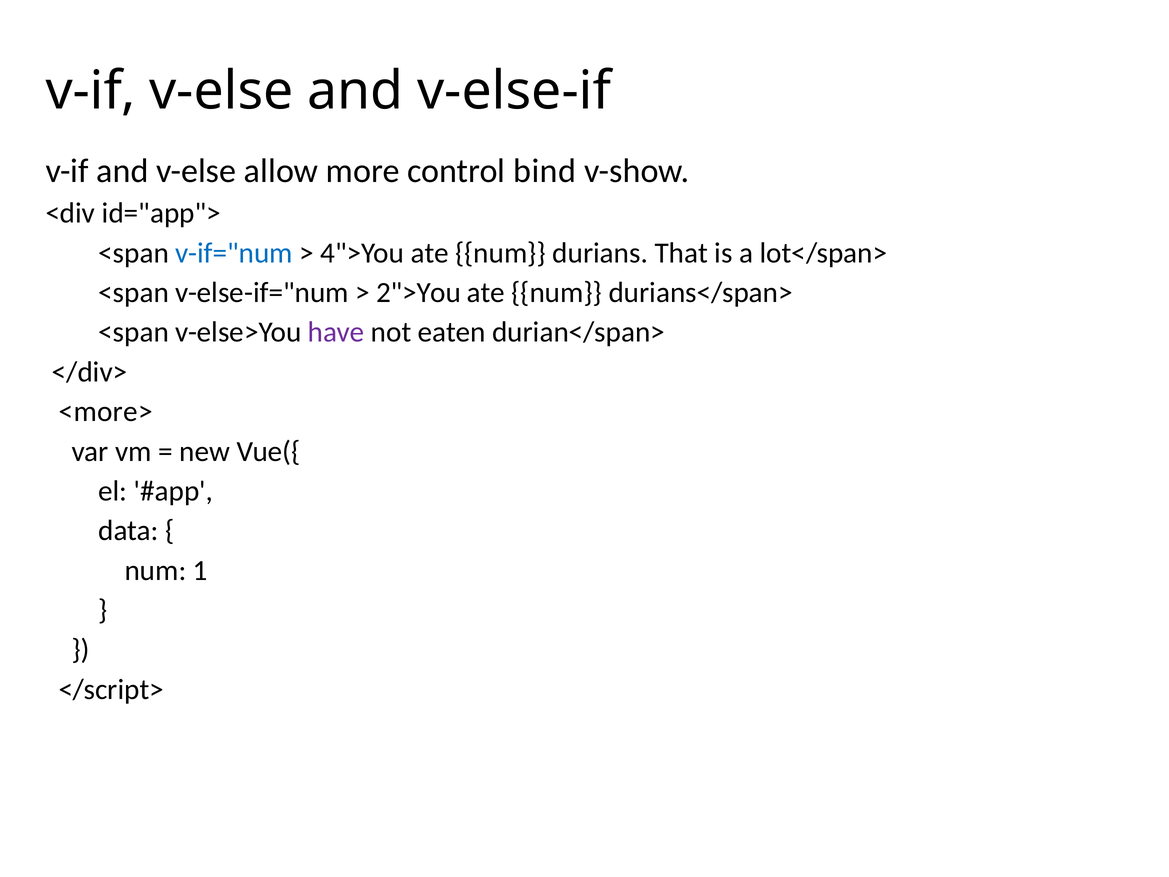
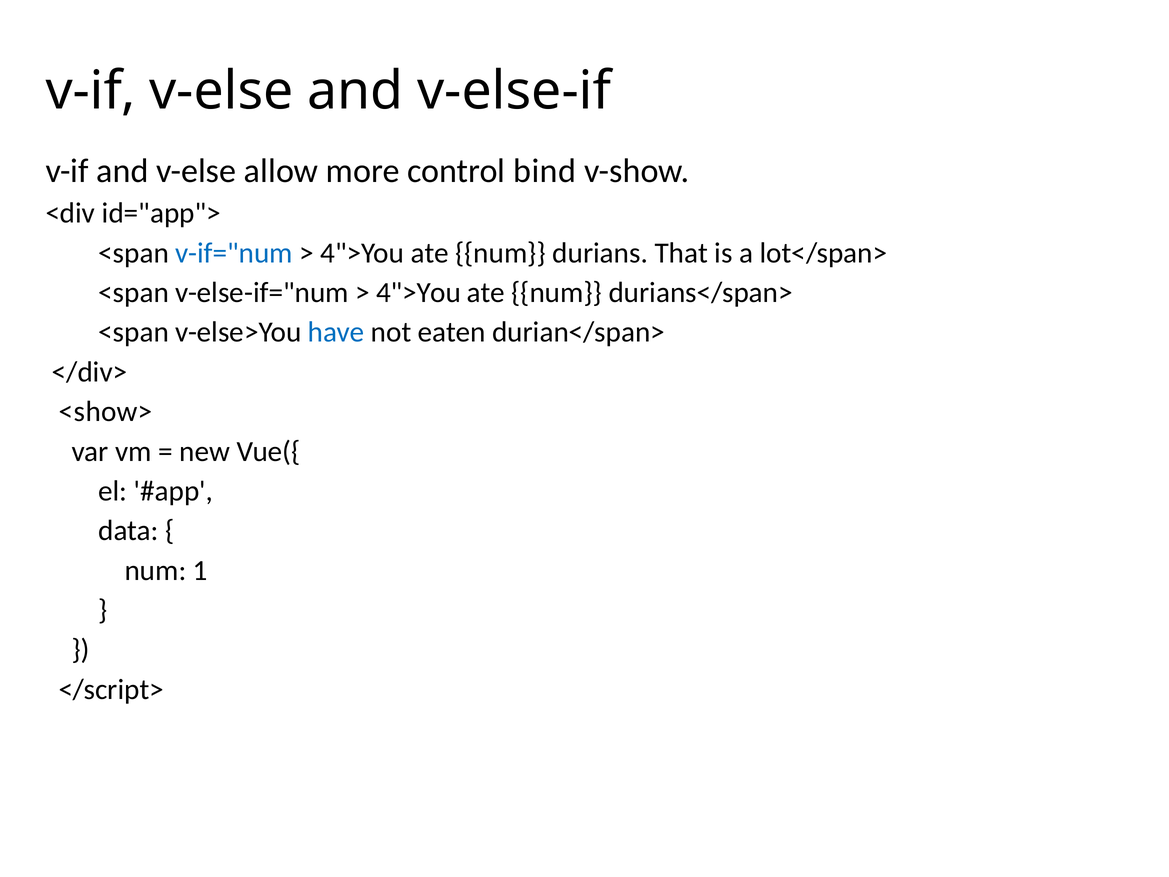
2">You: 2">You -> 4">You (419, 293)
have colour: purple -> blue (336, 332)
<more>: <more> -> <show> (106, 412)
